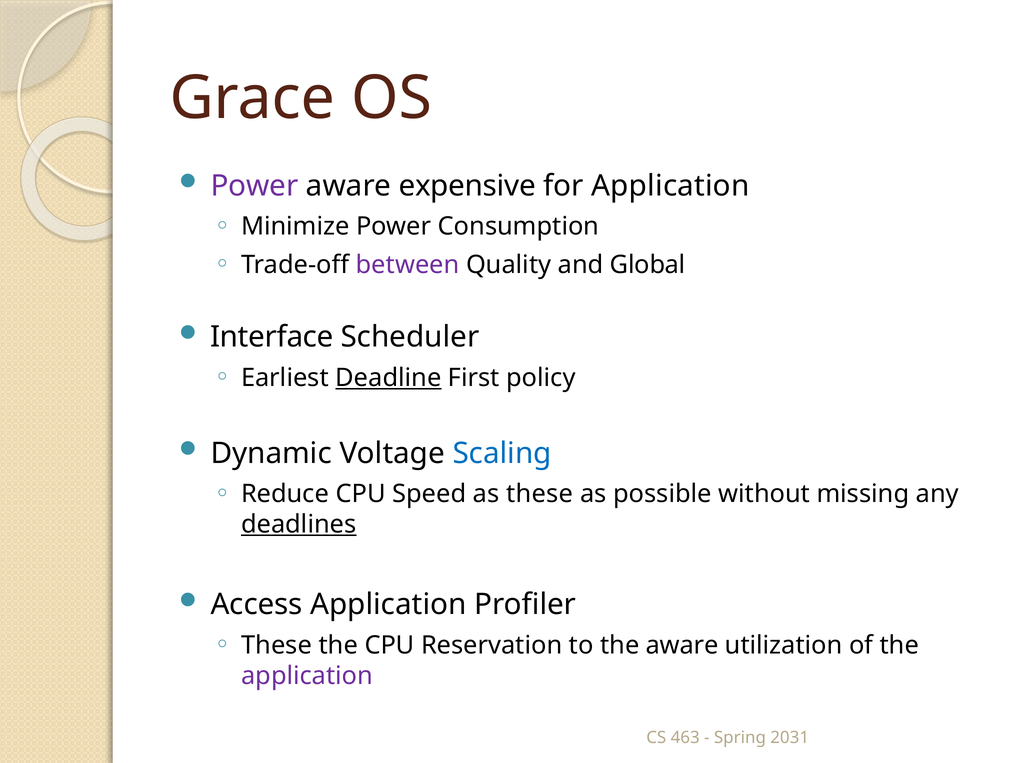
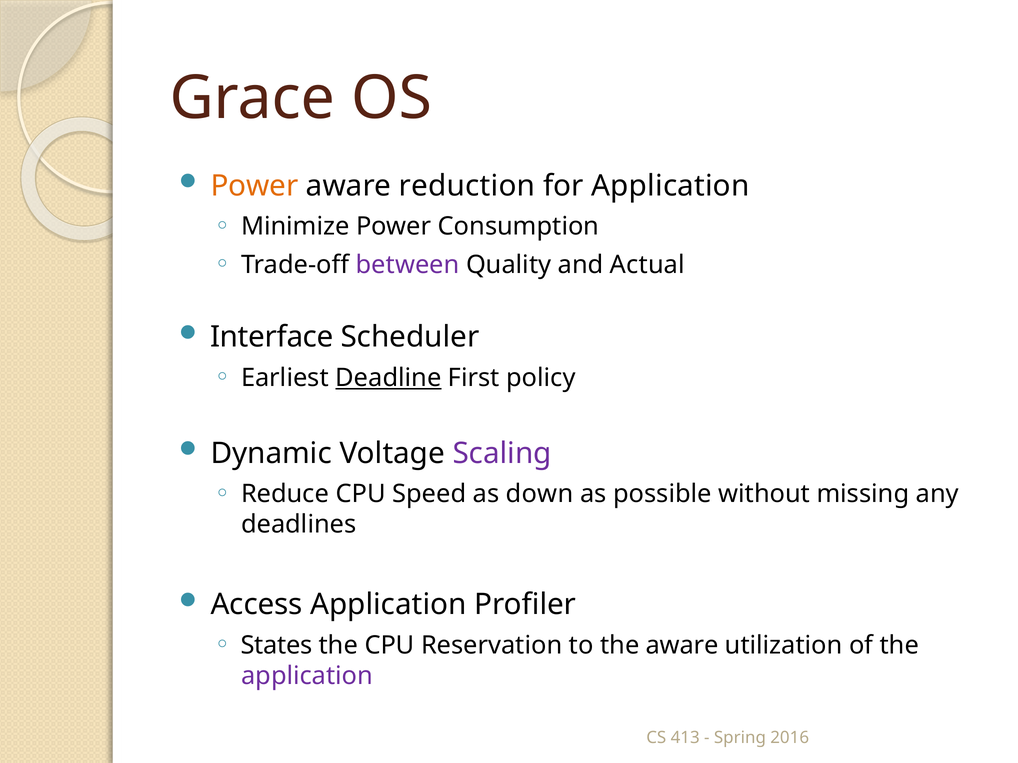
Power colour: purple -> orange (254, 186)
expensive: expensive -> reduction (467, 186)
Global: Global -> Actual (647, 265)
Scaling colour: blue -> purple (502, 454)
as these: these -> down (540, 494)
deadlines underline: present -> none (299, 525)
These: These -> States (277, 646)
463: 463 -> 413 (685, 738)
2031: 2031 -> 2016 (790, 738)
